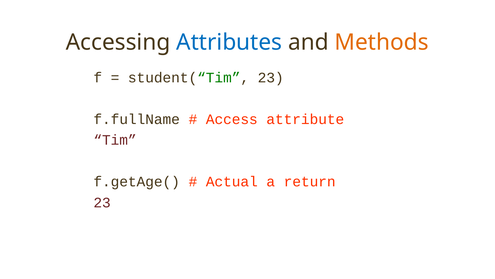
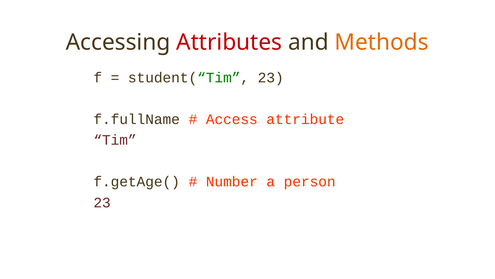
Attributes colour: blue -> red (229, 42)
Actual: Actual -> Number (232, 181)
return: return -> person (310, 181)
